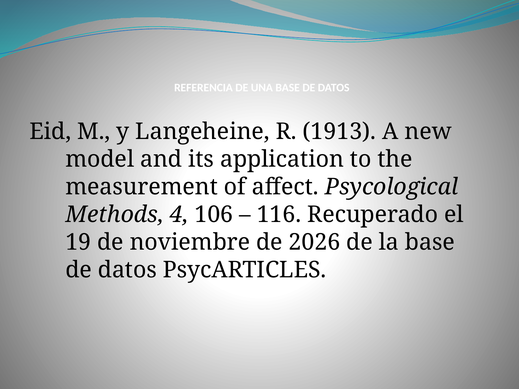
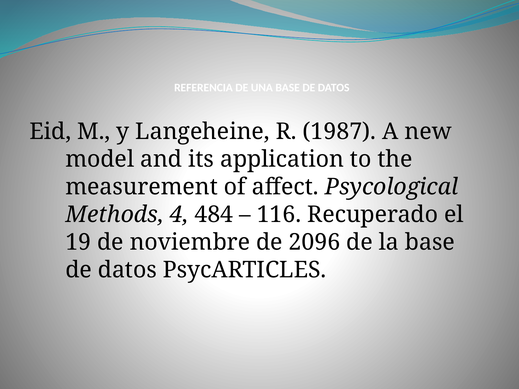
1913: 1913 -> 1987 (339, 132)
106: 106 -> 484 (214, 215)
2026: 2026 -> 2096 (314, 242)
